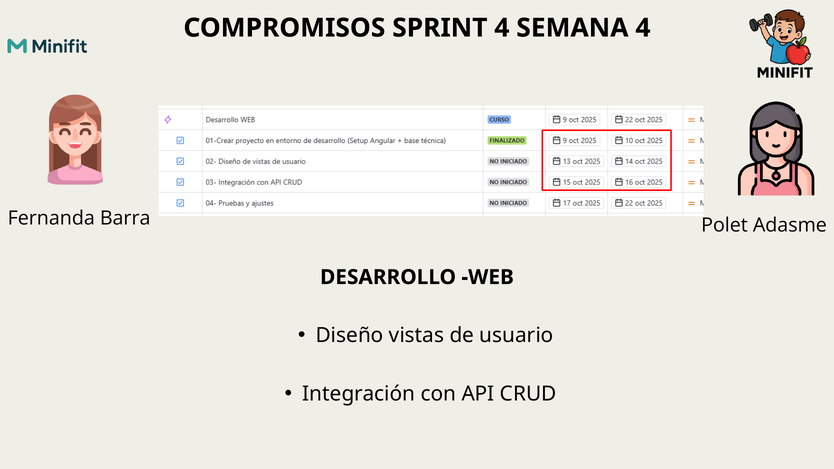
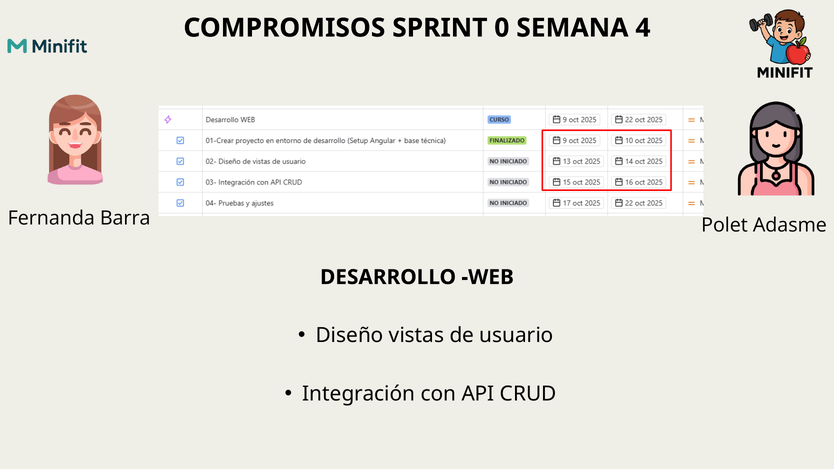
SPRINT 4: 4 -> 0 (502, 28)
